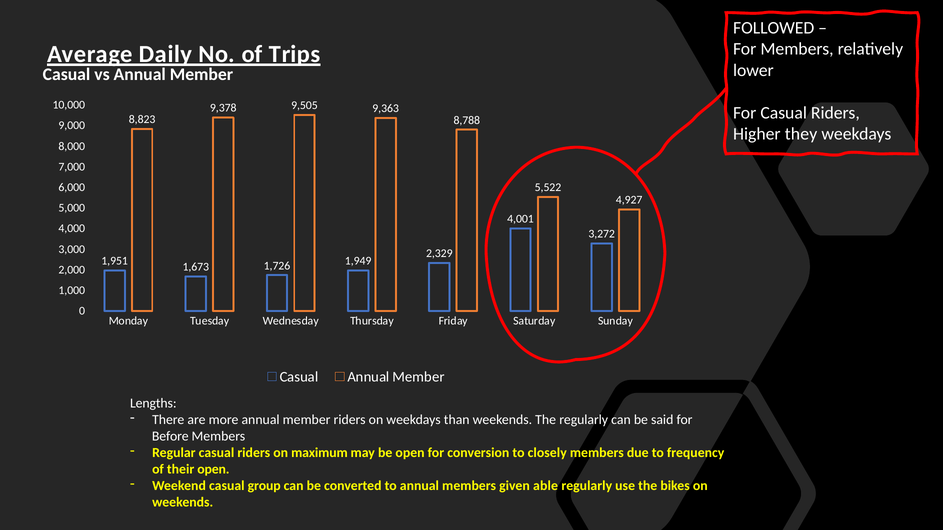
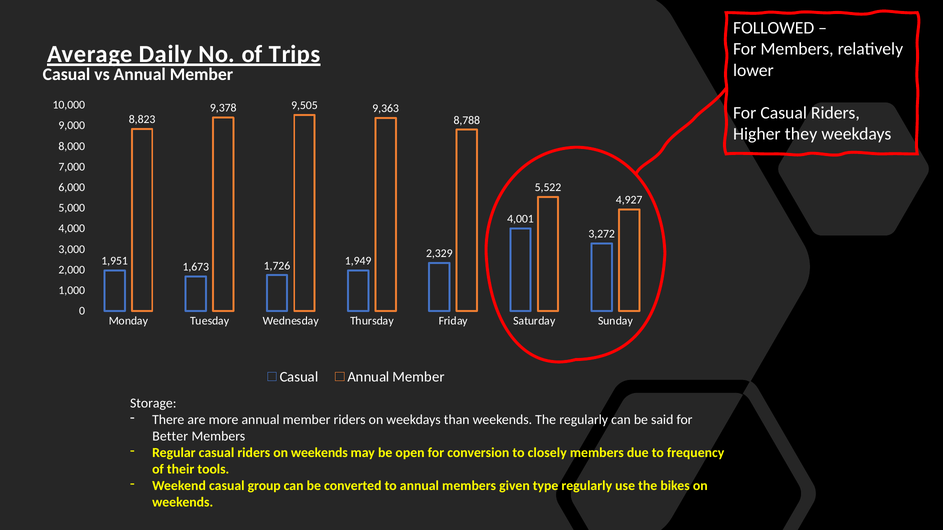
Lengths: Lengths -> Storage (153, 404)
Before: Before -> Better (170, 437)
riders on maximum: maximum -> weekends (319, 453)
their open: open -> tools (213, 470)
able: able -> type (546, 486)
